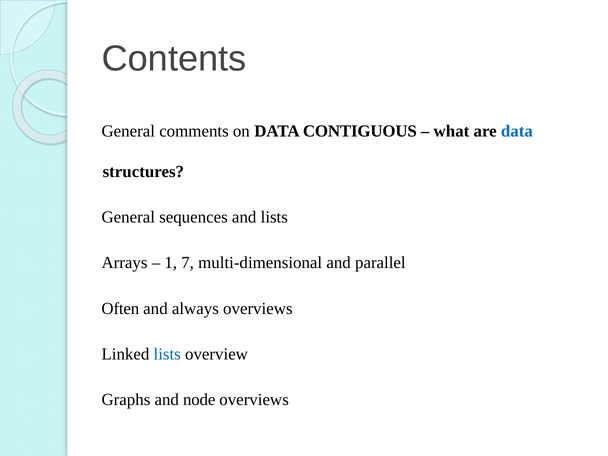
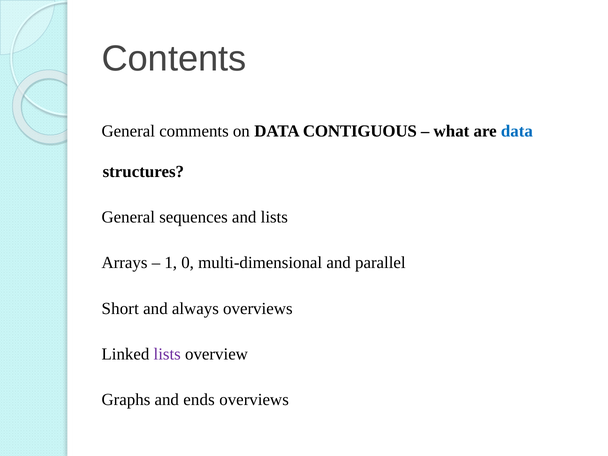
7: 7 -> 0 (188, 263)
Often: Often -> Short (120, 309)
lists colour: blue -> purple (167, 354)
node: node -> ends (199, 400)
